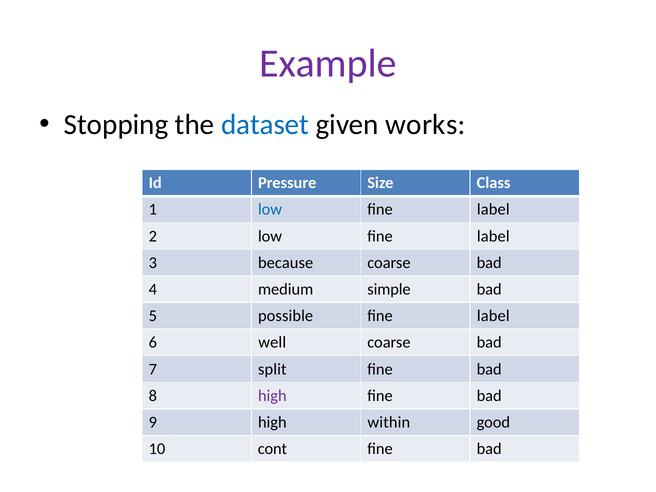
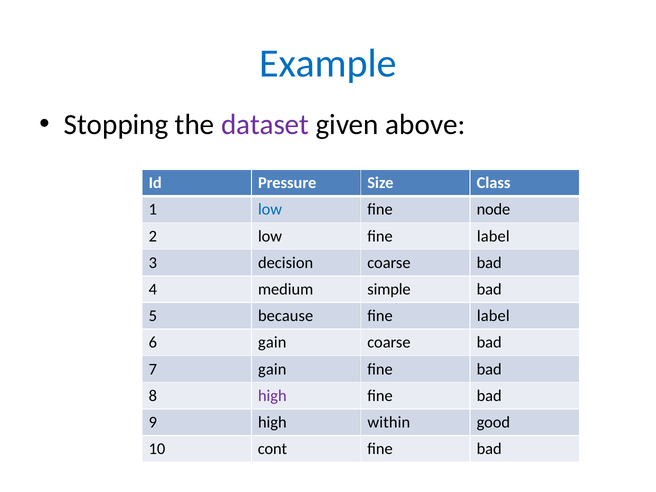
Example colour: purple -> blue (328, 64)
dataset colour: blue -> purple (265, 125)
works: works -> above (426, 125)
label: label -> node (493, 210)
because: because -> decision (286, 263)
possible: possible -> because (286, 316)
6 well: well -> gain (272, 343)
7 split: split -> gain (272, 369)
